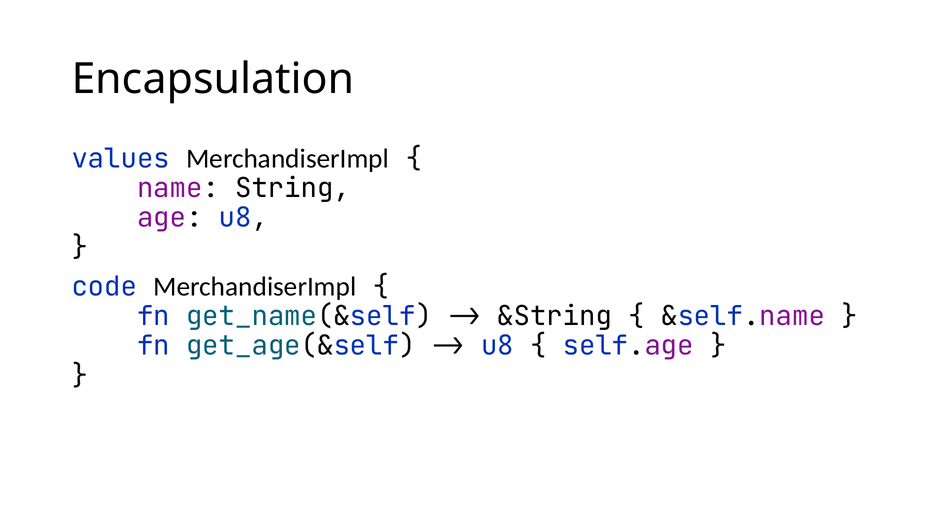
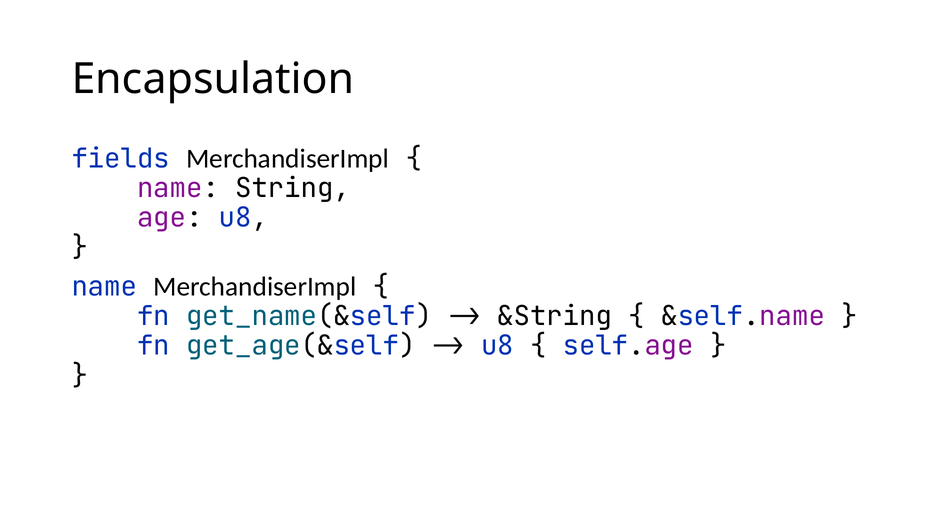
values: values -> fields (121, 159)
code: code -> name (104, 287)
